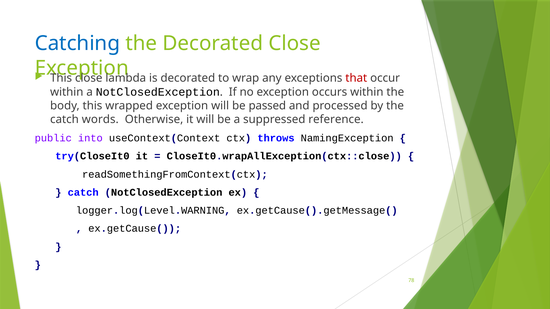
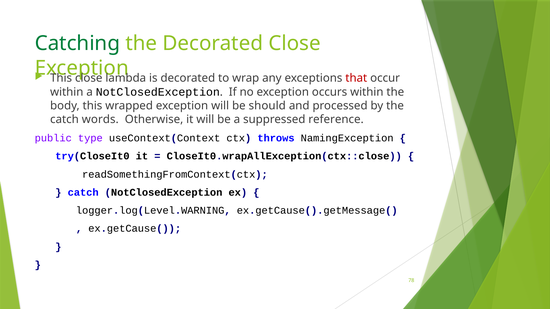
Catching colour: blue -> green (77, 43)
passed: passed -> should (267, 106)
into: into -> type (90, 138)
